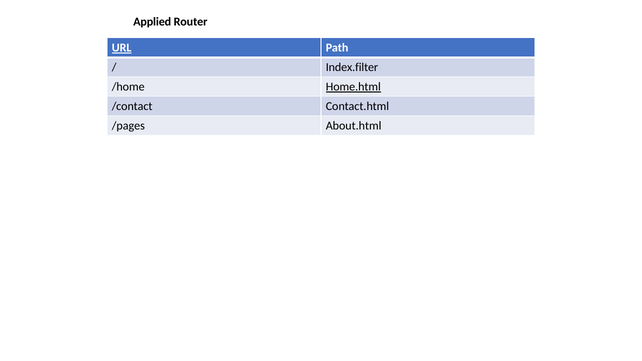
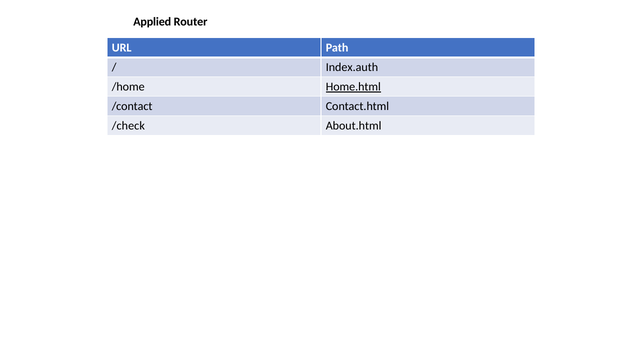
URL underline: present -> none (122, 48)
Index.filter: Index.filter -> Index.auth (352, 67)
/pages: /pages -> /check (128, 126)
